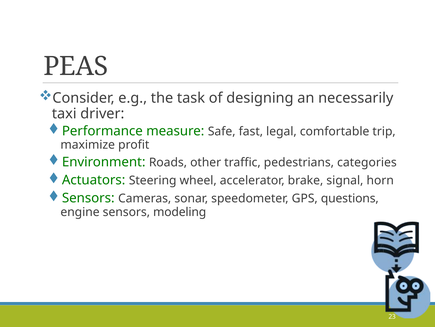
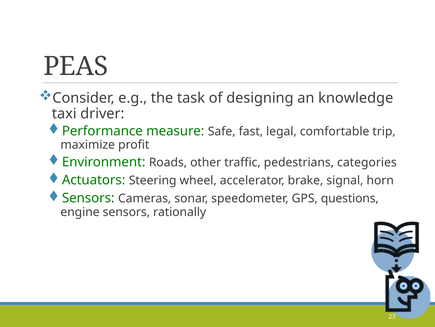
necessarily: necessarily -> knowledge (356, 98)
modeling: modeling -> rationally (180, 212)
